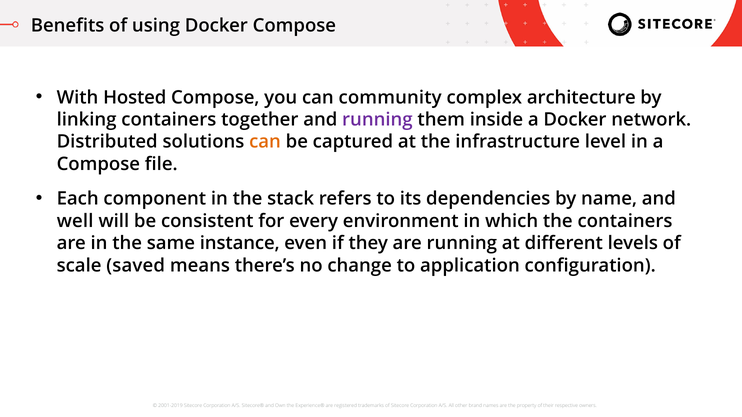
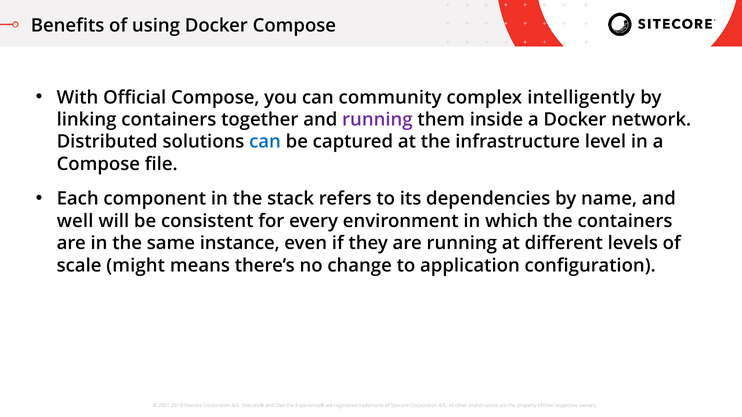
Hosted: Hosted -> Official (135, 97)
architecture: architecture -> intelligently (581, 97)
can colour: orange -> blue (265, 142)
saved: saved -> might (136, 266)
